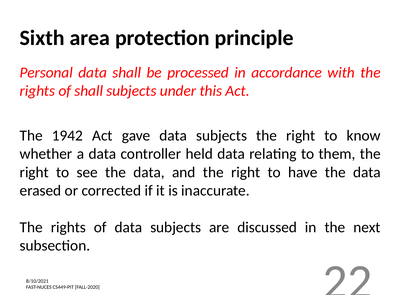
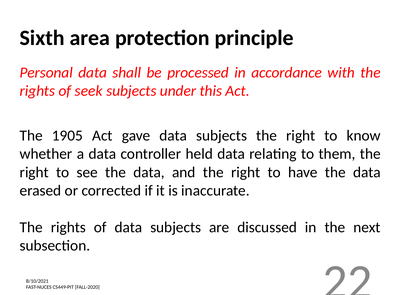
of shall: shall -> seek (89, 91)
1942: 1942 -> 1905 (67, 136)
